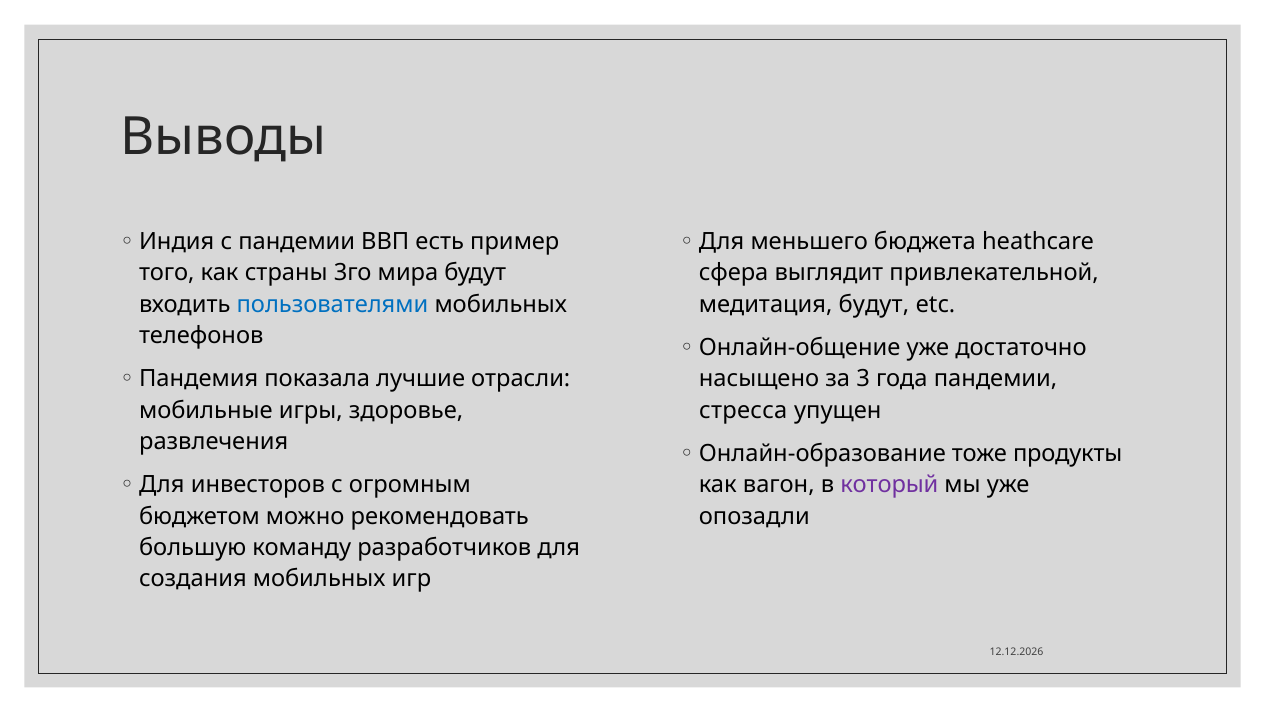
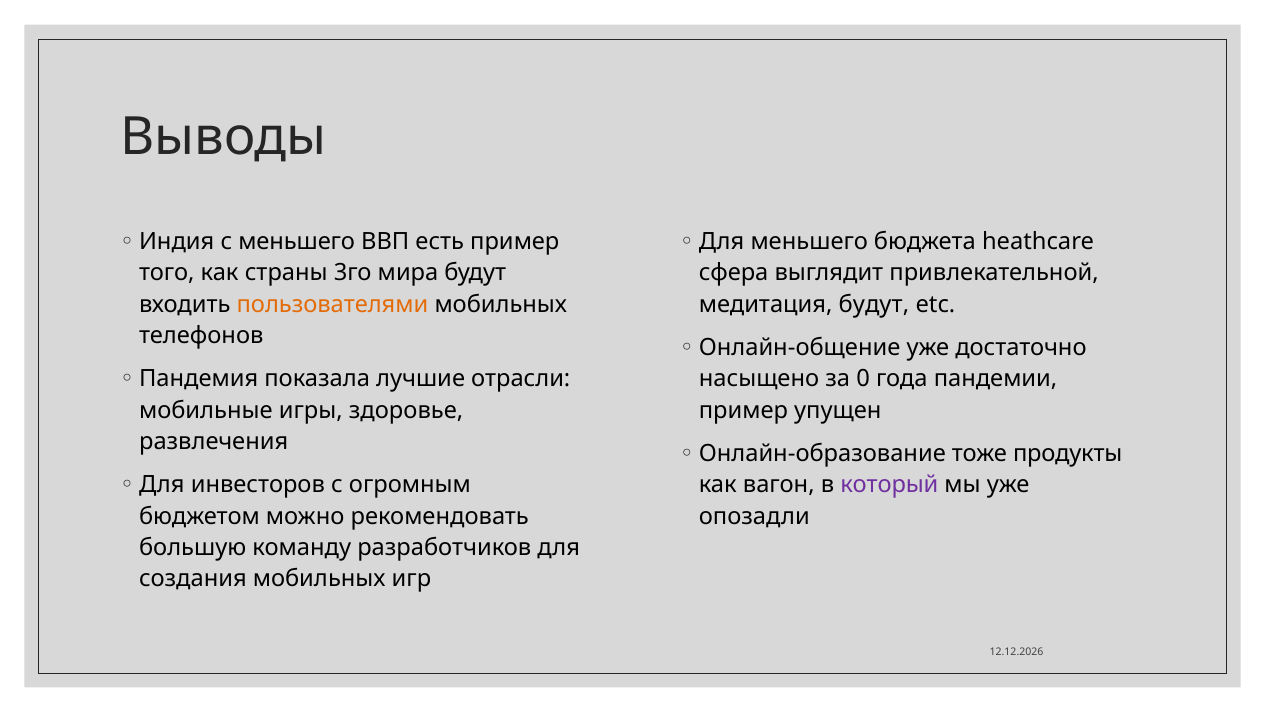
с пандемии: пандемии -> меньшего (297, 242)
пользователями colour: blue -> orange (332, 304)
3: 3 -> 0 (863, 379)
стресса: стресса -> пример (743, 410)
